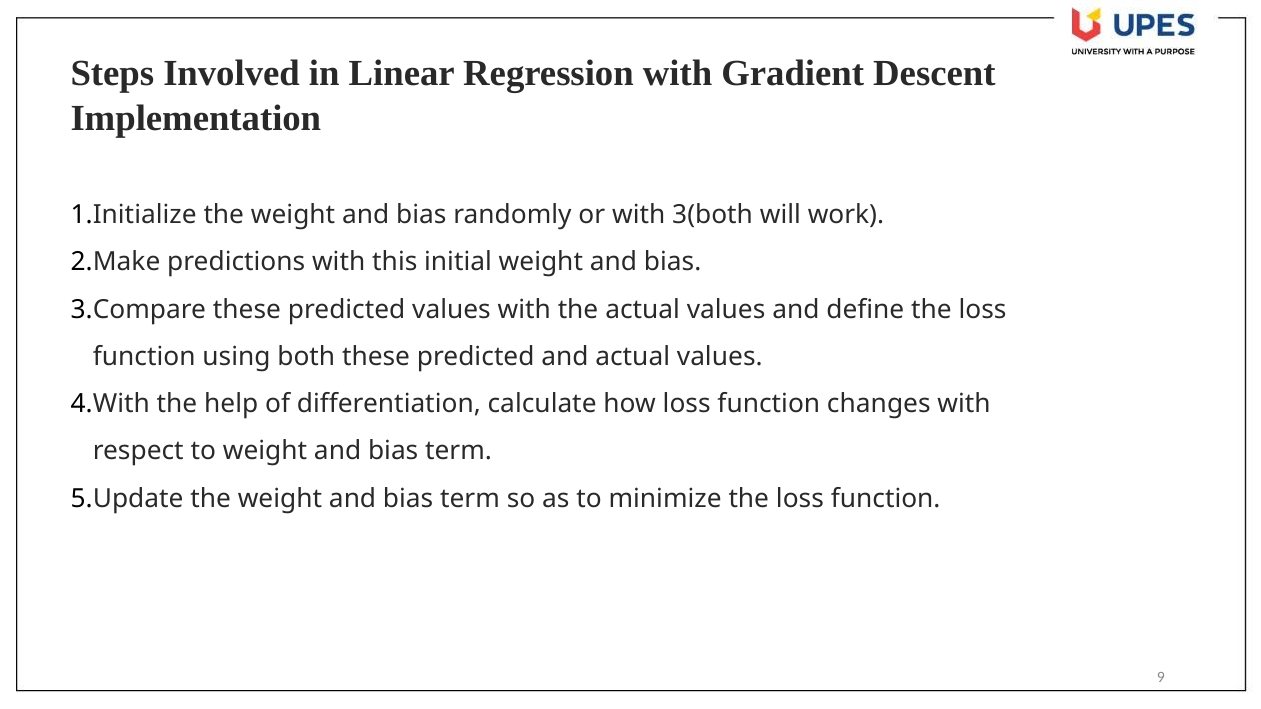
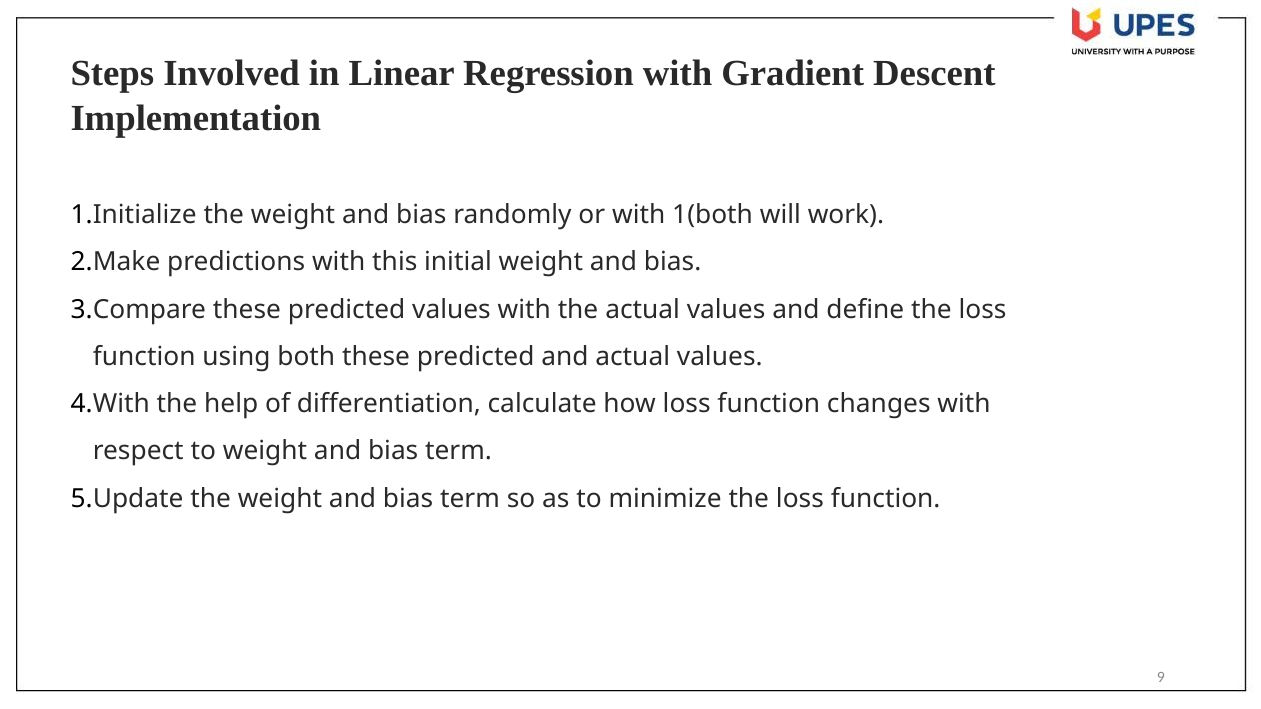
3(both: 3(both -> 1(both (713, 215)
